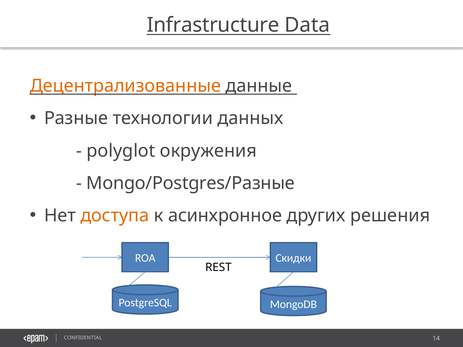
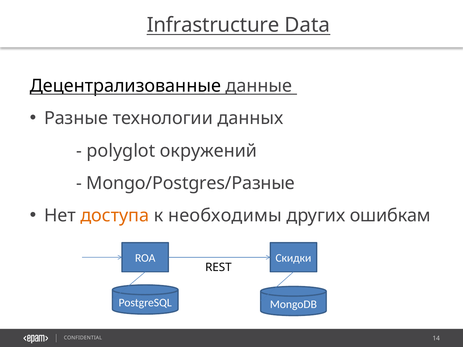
Децентрализованные colour: orange -> black (125, 86)
окружения: окружения -> окружений (208, 151)
асинхронное: асинхронное -> необходимы (225, 216)
решения: решения -> ошибкам (390, 216)
